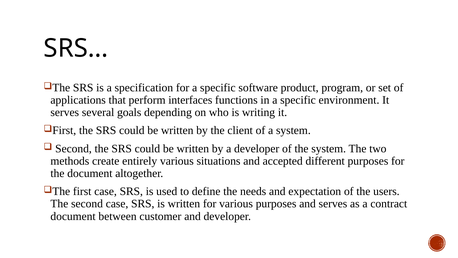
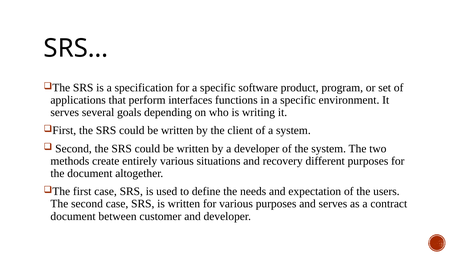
accepted: accepted -> recovery (283, 161)
